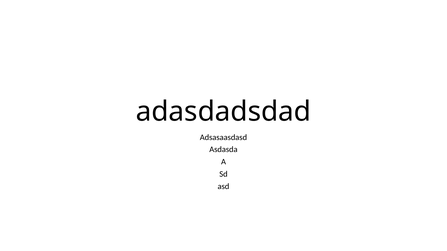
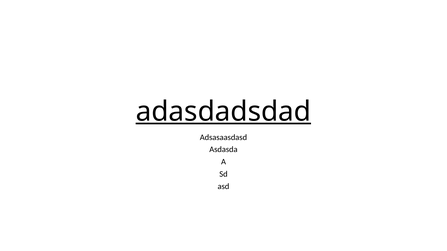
adasdadsdad underline: none -> present (223, 112)
